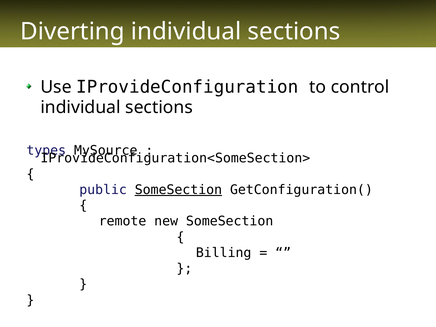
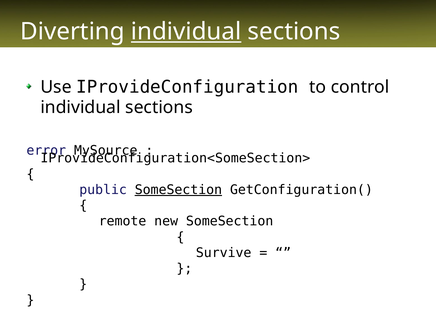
individual underline: none -> present (186, 32)
types: types -> error (46, 150)
Billing: Billing -> Survive (224, 253)
